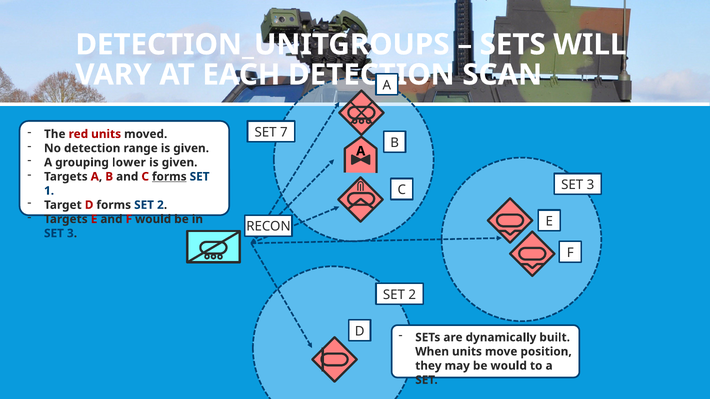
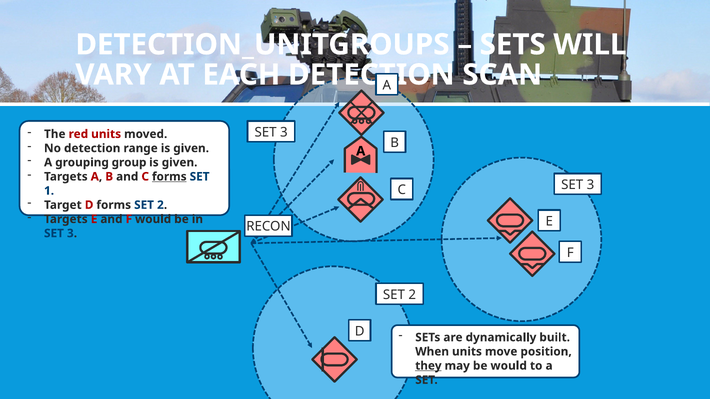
7: 7 -> 3 (284, 132)
lower: lower -> group (129, 163)
they underline: none -> present (428, 366)
